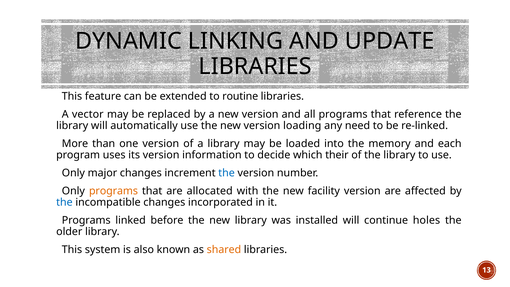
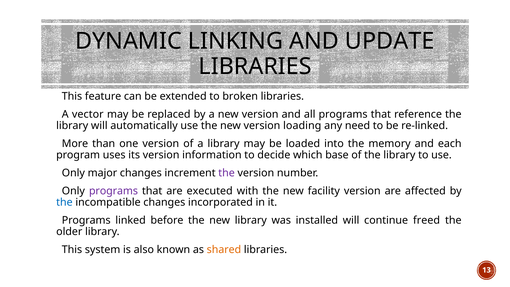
routine: routine -> broken (240, 96)
their: their -> base (337, 155)
the colour: blue -> purple (227, 173)
programs colour: orange -> purple (113, 191)
allocated: allocated -> executed (210, 191)
holes: holes -> freed (427, 220)
